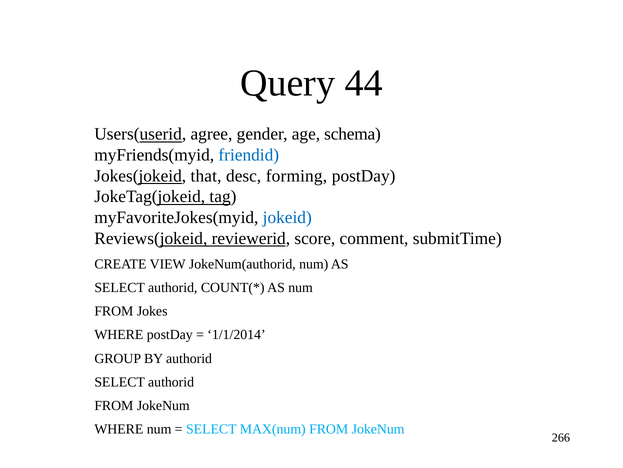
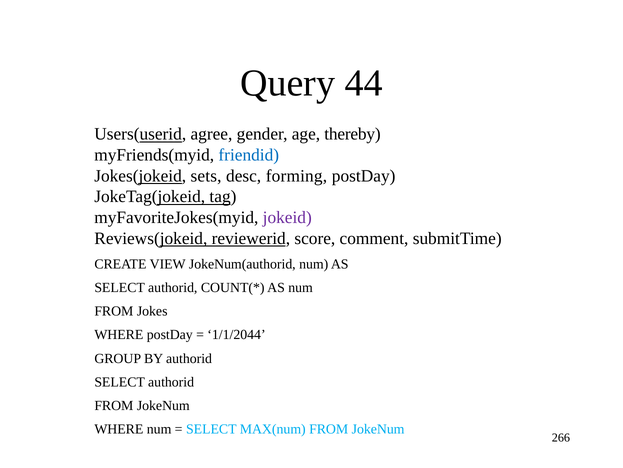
schema: schema -> thereby (353, 134)
that: that -> sets (206, 176)
jokeid colour: blue -> purple (287, 217)
1/1/2014: 1/1/2014 -> 1/1/2044 (237, 334)
